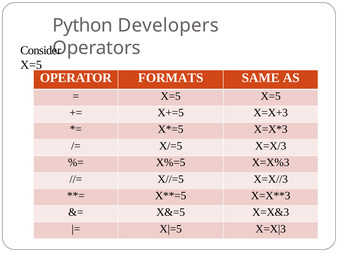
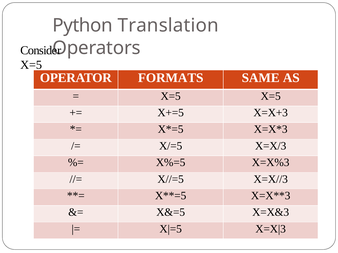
Developers: Developers -> Translation (168, 26)
